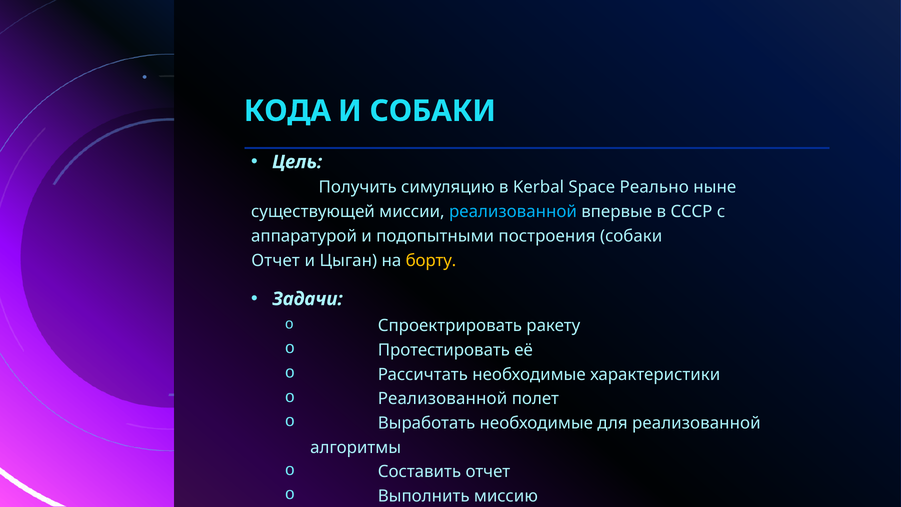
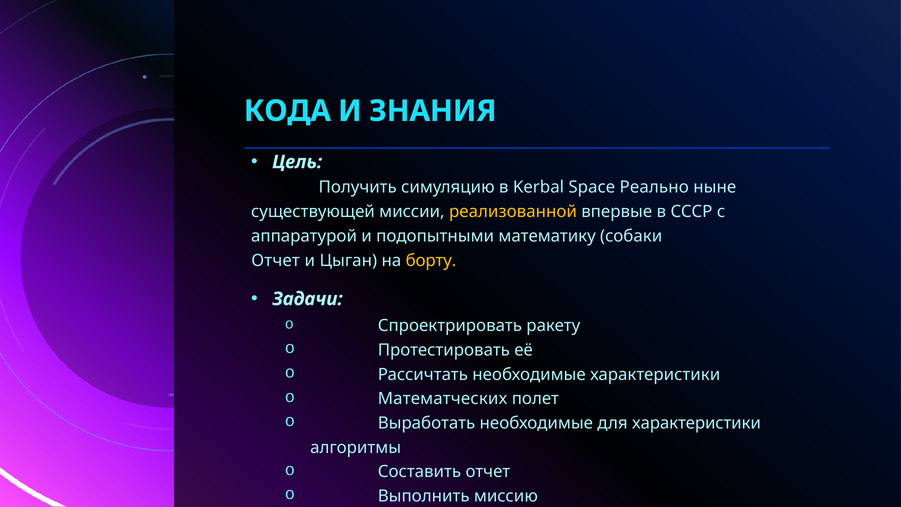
И СОБАКИ: СОБАКИ -> ЗНАНИЯ (433, 111)
реализованной colour: light blue -> yellow (513, 212)
построения: построения -> математику (547, 236)
Реализованной: Реализованной -> Математческих (443, 399)
для реализованной: реализованной -> характеристики (697, 423)
